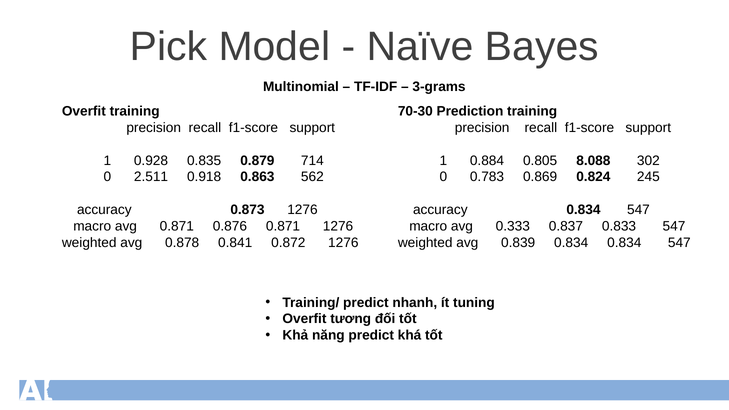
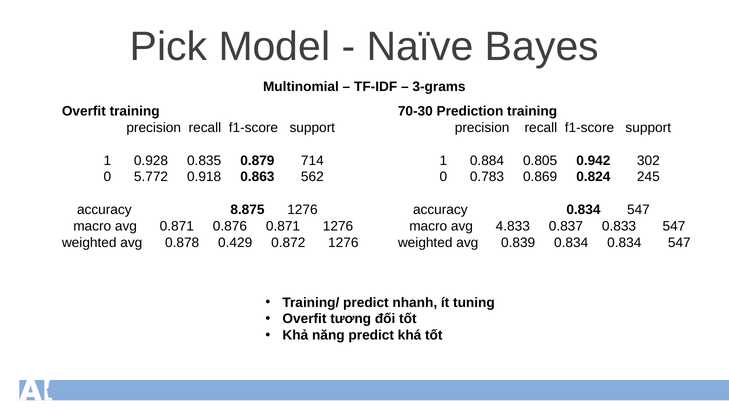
8.088: 8.088 -> 0.942 (593, 161)
2.511: 2.511 -> 5.772 (151, 177)
0.873: 0.873 -> 8.875 (247, 210)
0.333: 0.333 -> 4.833 (513, 226)
0.841: 0.841 -> 0.429 (235, 243)
